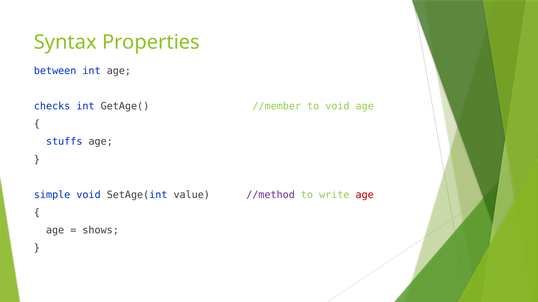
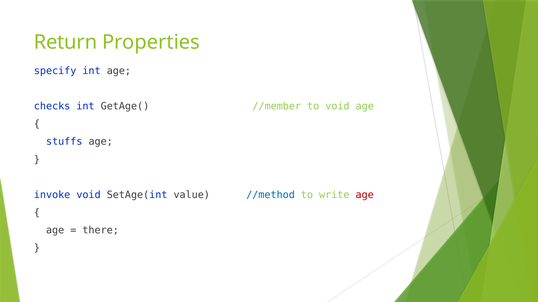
Syntax: Syntax -> Return (65, 42)
between: between -> specify (55, 71)
simple: simple -> invoke (52, 195)
//method colour: purple -> blue (271, 195)
shows: shows -> there (101, 231)
